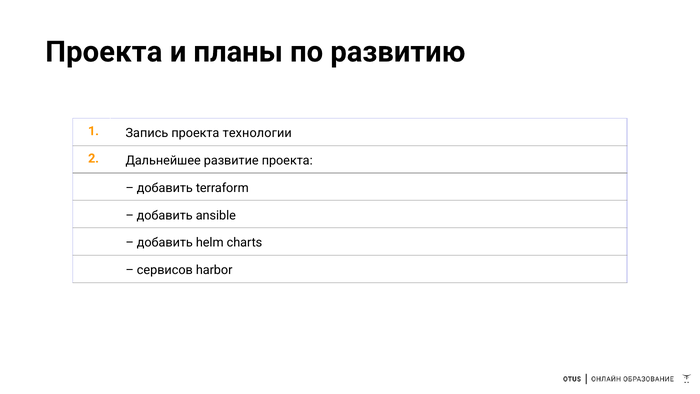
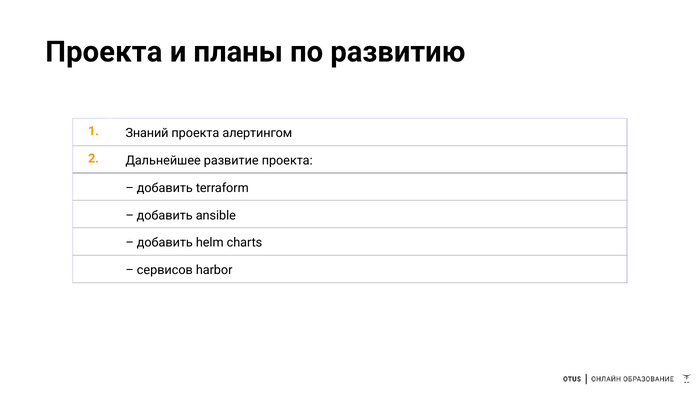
Запись: Запись -> Знаний (147, 133)
технологии: технологии -> алертингом (257, 133)
